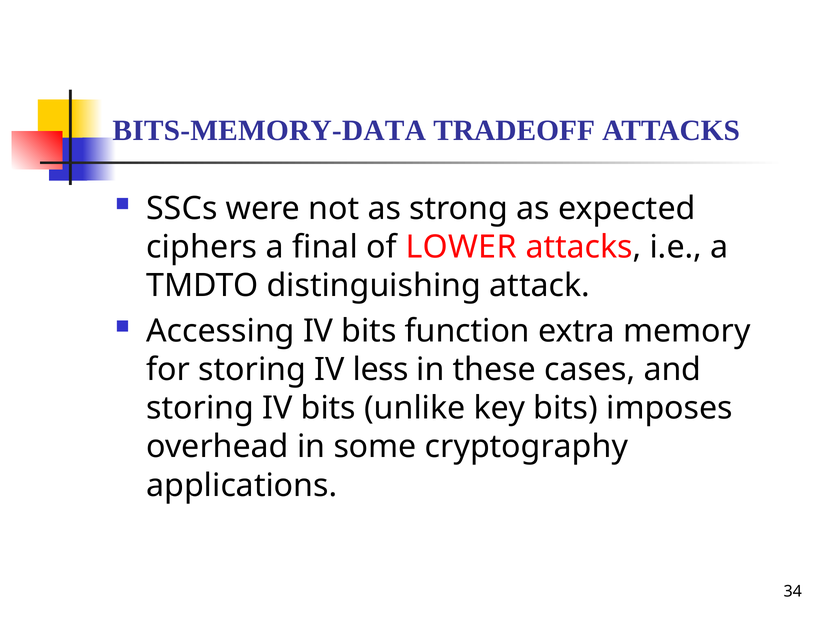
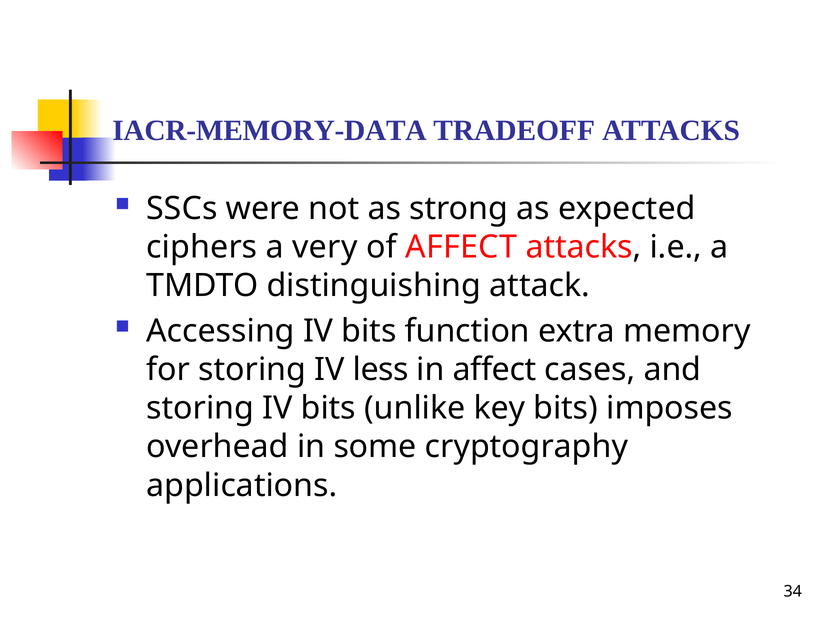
BITS-MEMORY-DATA: BITS-MEMORY-DATA -> IACR-MEMORY-DATA (269, 131)
final: final -> very (325, 247)
of LOWER: LOWER -> AFFECT (461, 247)
in these: these -> affect (495, 370)
